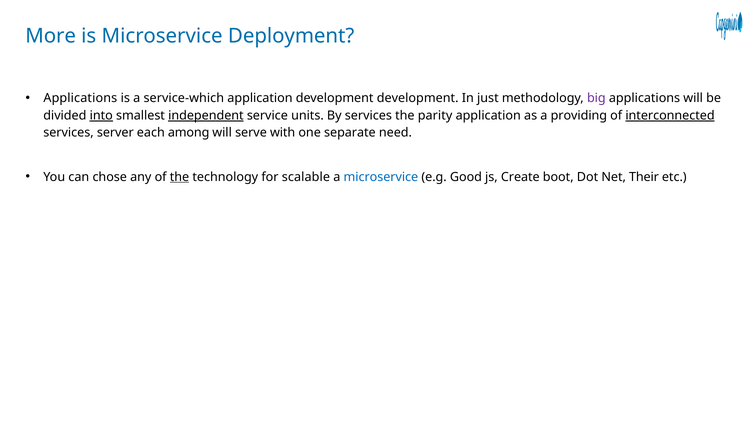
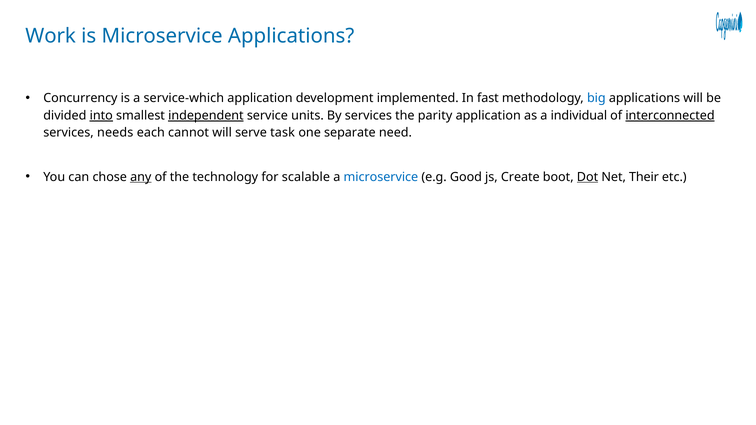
More: More -> Work (51, 36)
Microservice Deployment: Deployment -> Applications (291, 36)
Applications: Applications -> Concurrency (80, 98)
development development: development -> implemented (418, 98)
just: just -> fast (488, 98)
big colour: purple -> blue (596, 98)
providing: providing -> individual (579, 116)
server: server -> needs (115, 133)
among: among -> cannot (189, 133)
with: with -> task (283, 133)
any underline: none -> present (141, 177)
the underline: present -> none (179, 177)
Dot underline: none -> present (588, 177)
